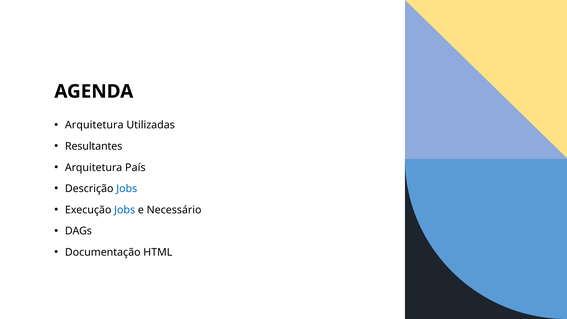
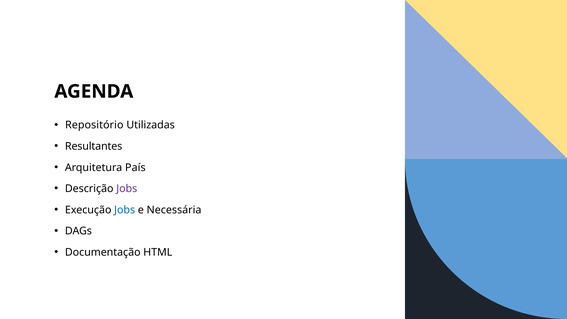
Arquitetura: Arquitetura -> Repositório (94, 125)
Jobs colour: blue -> purple (127, 189)
Necessário: Necessário -> Necessária (174, 210)
